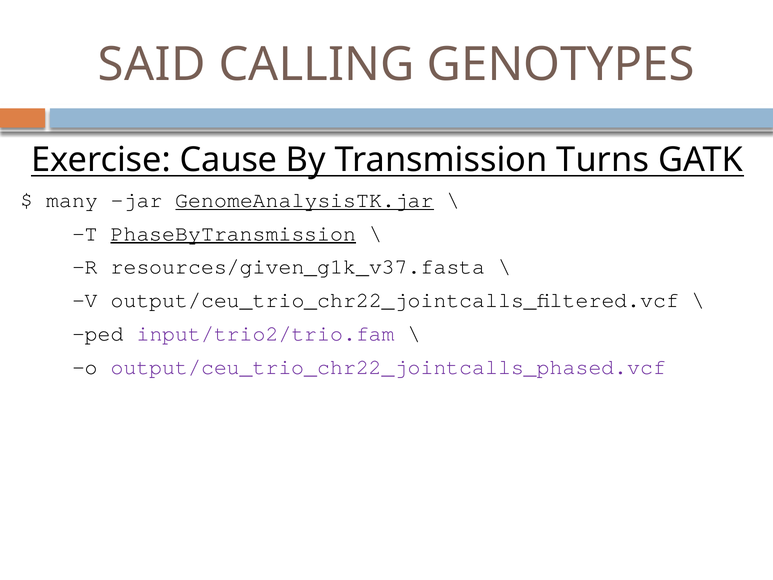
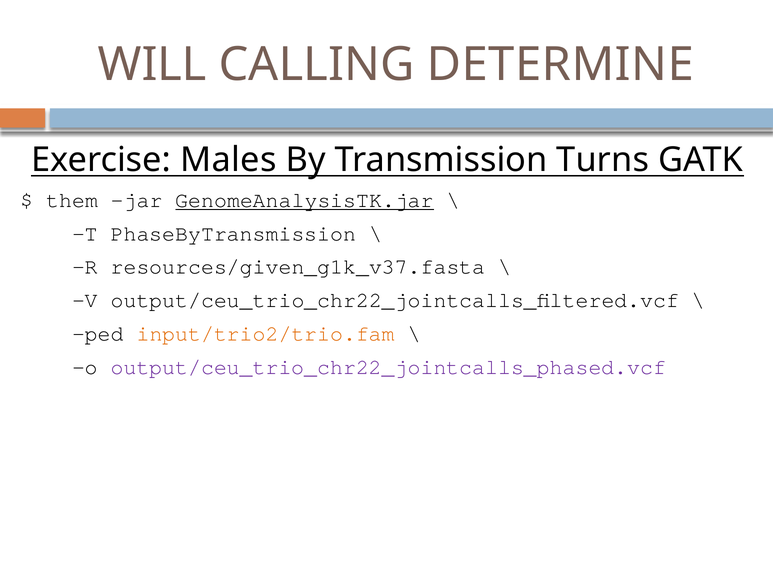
SAID: SAID -> WILL (152, 65)
GENOTYPES: GENOTYPES -> DETERMINE (560, 65)
Cause: Cause -> Males (228, 160)
many: many -> them (72, 200)
PhaseByTransmission underline: present -> none (233, 233)
input/trio2/trio.fam colour: purple -> orange (266, 333)
